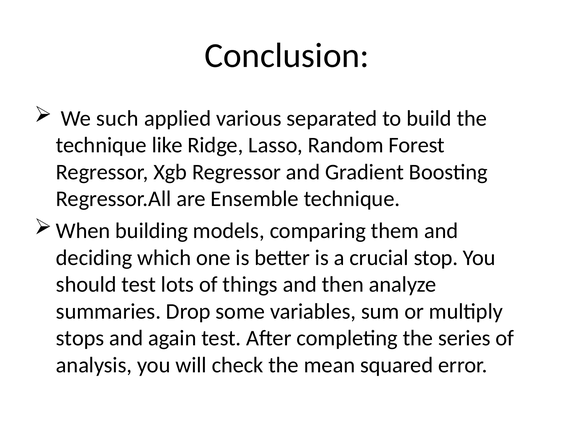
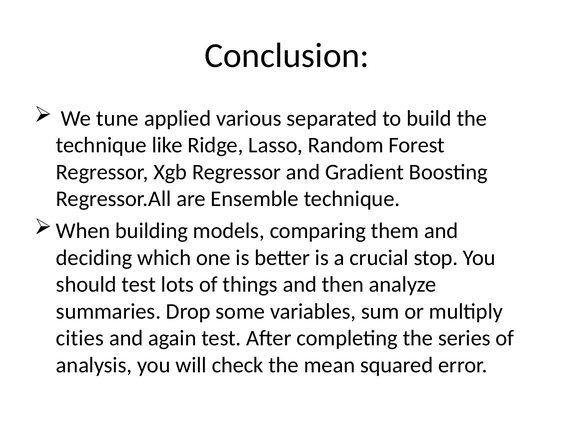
such: such -> tune (117, 118)
stops: stops -> cities (80, 338)
